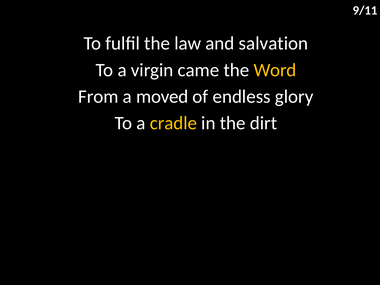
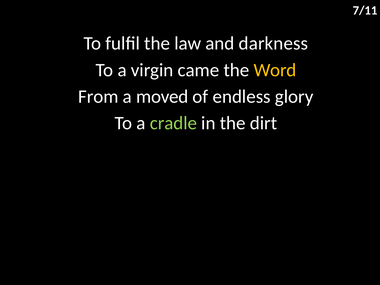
9/11: 9/11 -> 7/11 (365, 10)
salvation: salvation -> darkness (273, 43)
cradle colour: yellow -> light green (173, 123)
